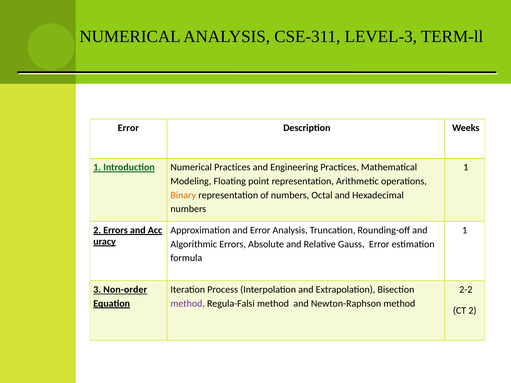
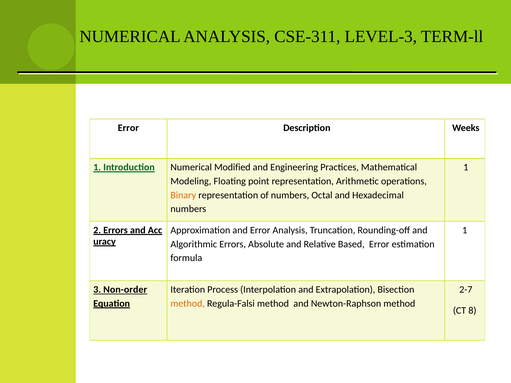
Numerical Practices: Practices -> Modified (232, 167)
Gauss: Gauss -> Based (351, 244)
2-2: 2-2 -> 2-7 (466, 290)
method colour: purple -> orange (188, 304)
CT 2: 2 -> 8 (472, 311)
